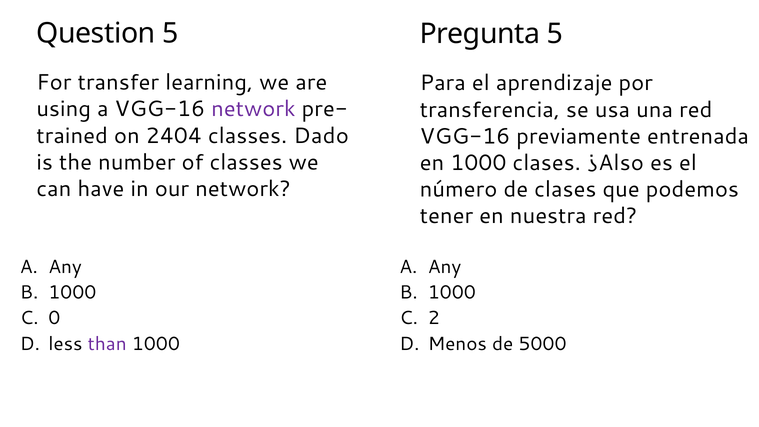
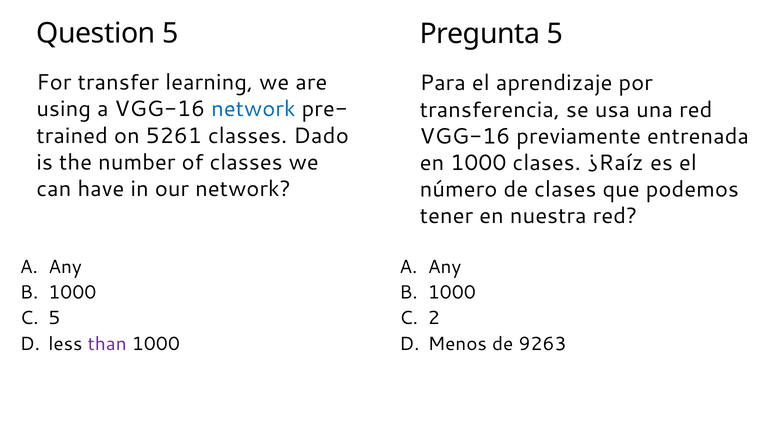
network colour: purple -> blue (253, 109)
2404: 2404 -> 5261 (174, 136)
¿Also: ¿Also -> ¿Raíz (615, 163)
0: 0 -> 5 (54, 318)
5000: 5000 -> 9263 (542, 344)
